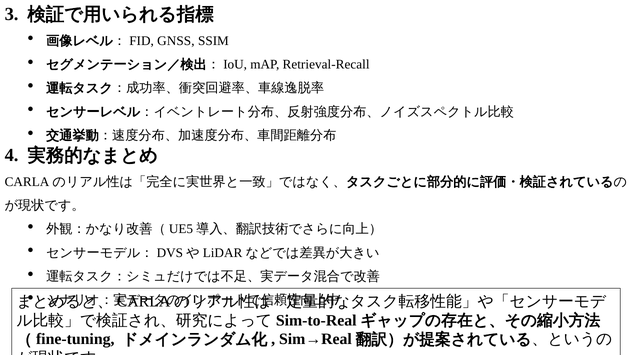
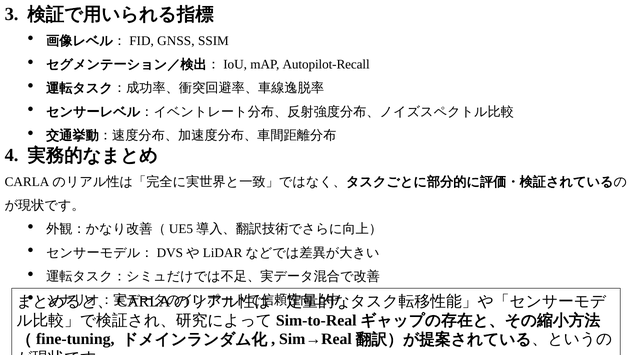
Retrieval-Recall: Retrieval-Recall -> Autopilot-Recall (326, 64)
